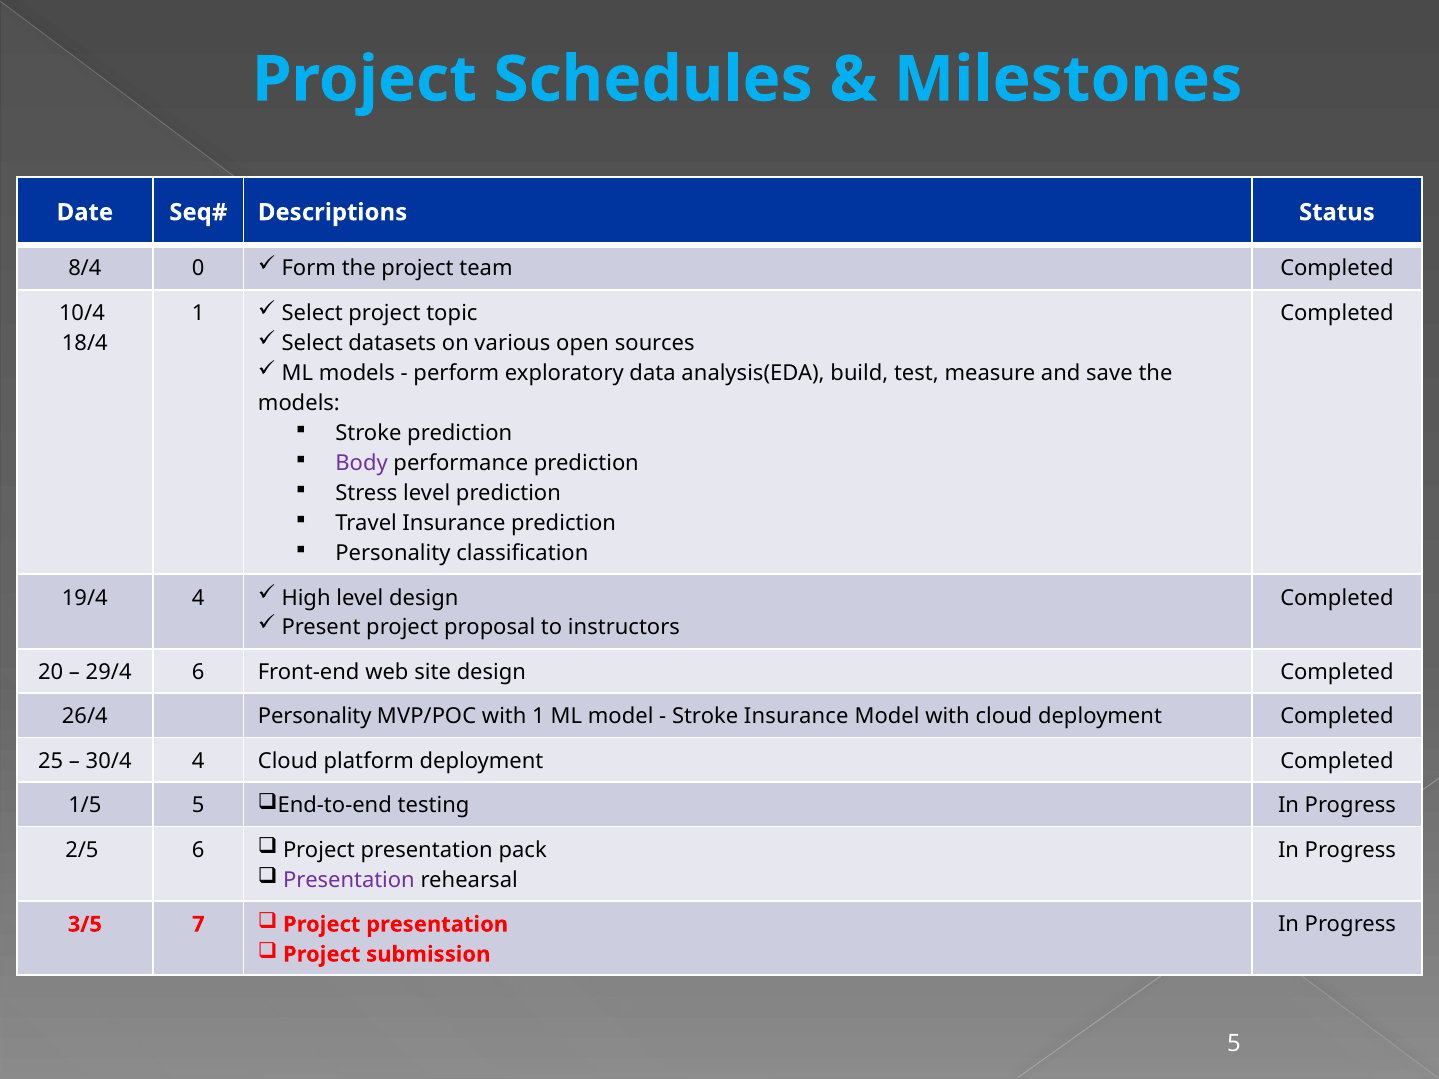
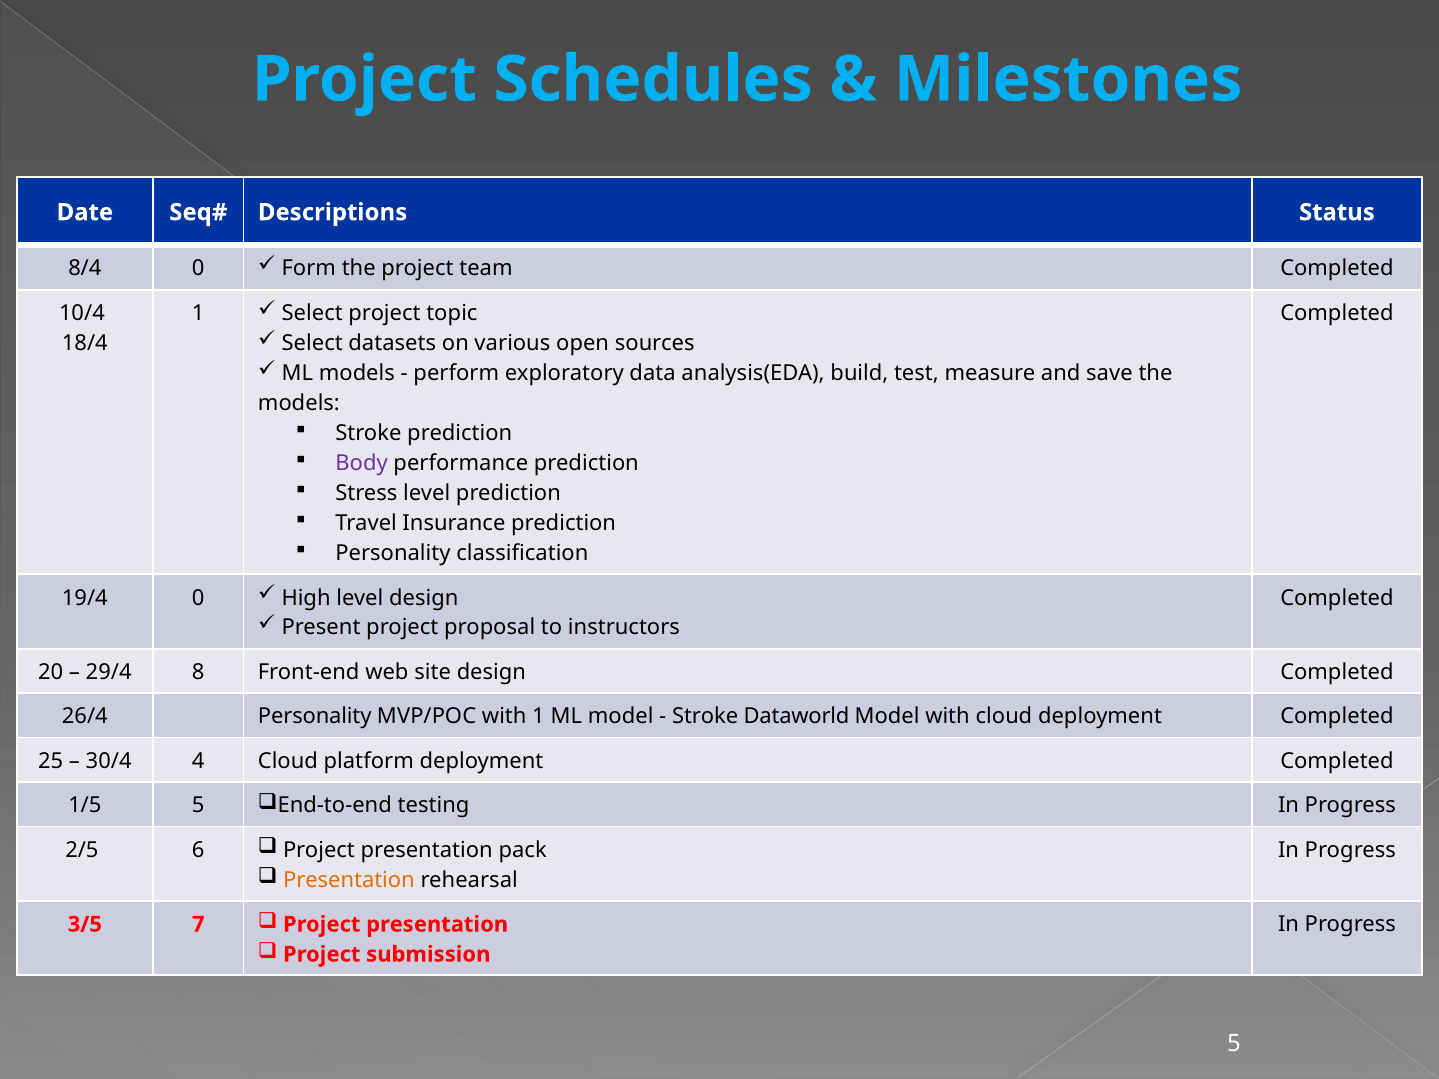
19/4 4: 4 -> 0 (198, 598)
29/4 6: 6 -> 8 (198, 672)
Stroke Insurance: Insurance -> Dataworld (796, 717)
Presentation colour: purple -> orange (349, 880)
